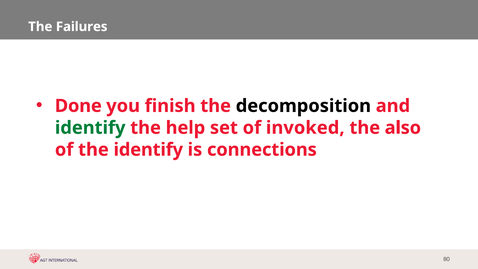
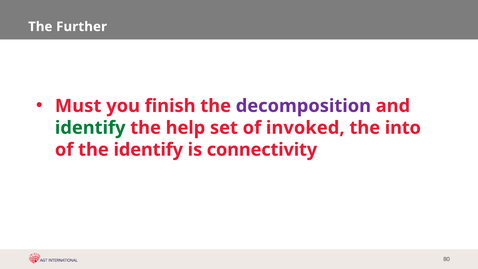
Failures: Failures -> Further (82, 27)
Done: Done -> Must (78, 106)
decomposition colour: black -> purple (303, 106)
also: also -> into (403, 128)
connections: connections -> connectivity (262, 150)
